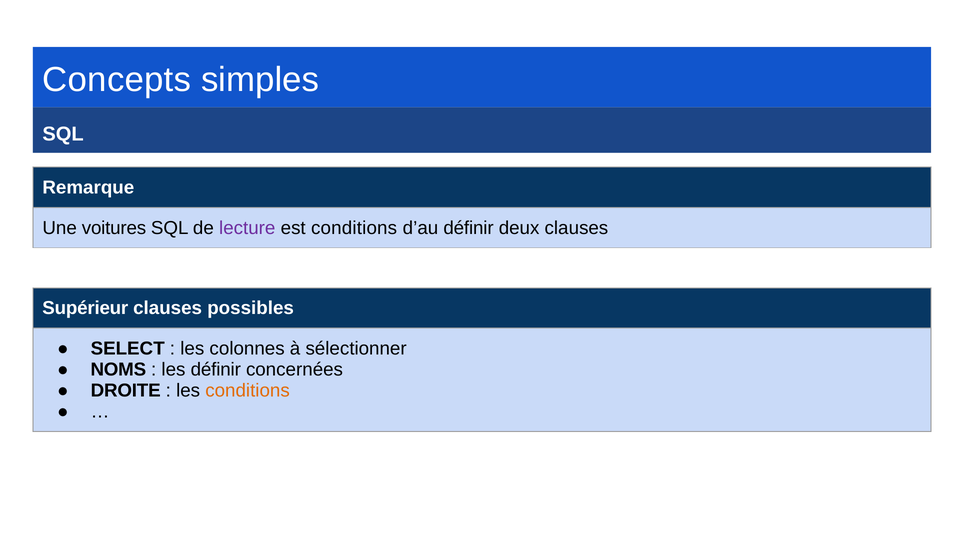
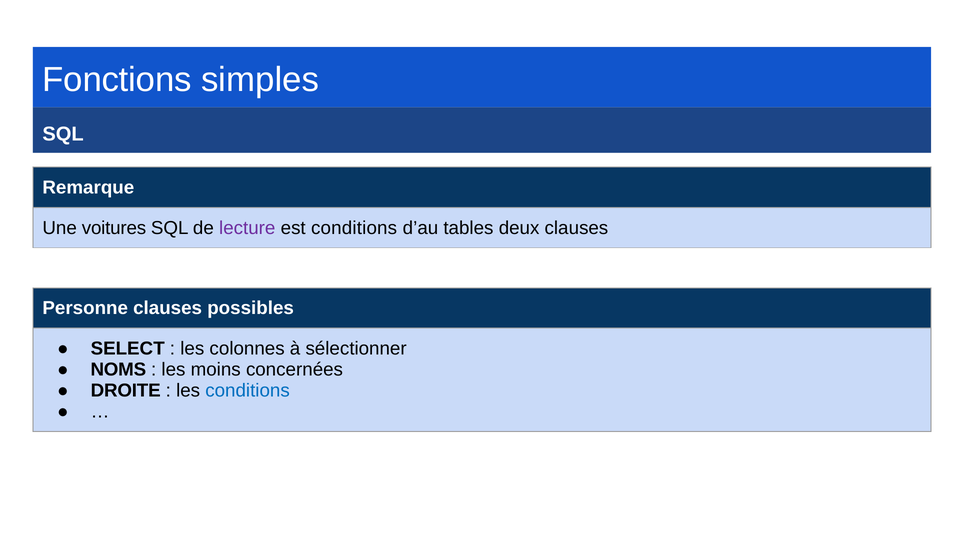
Concepts: Concepts -> Fonctions (117, 80)
d’au définir: définir -> tables (468, 228)
Supérieur: Supérieur -> Personne (85, 308)
les définir: définir -> moins (216, 370)
conditions colour: orange -> blue (248, 391)
